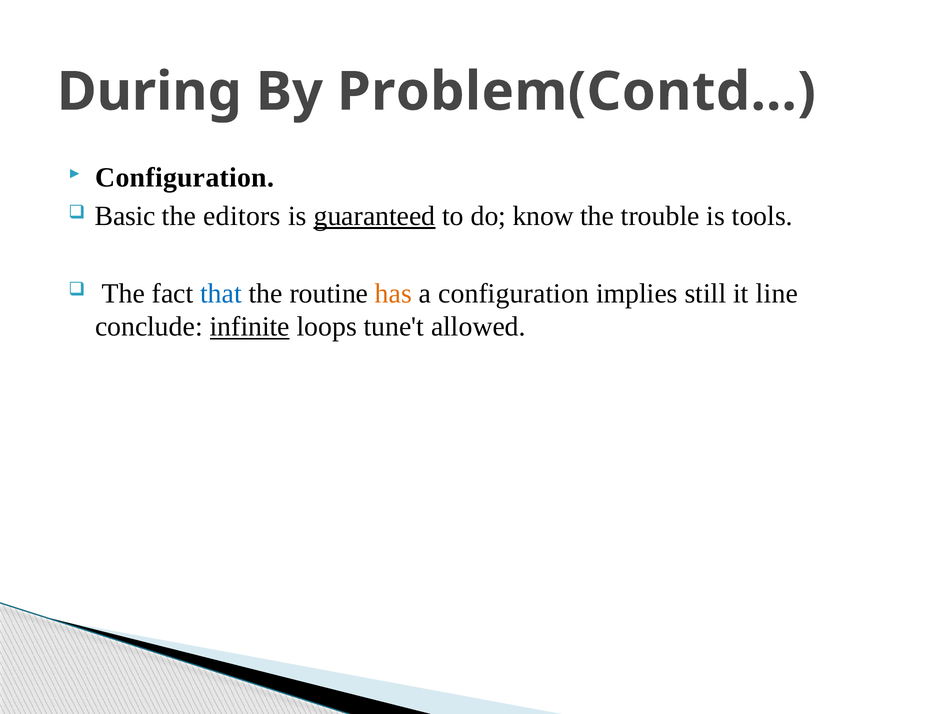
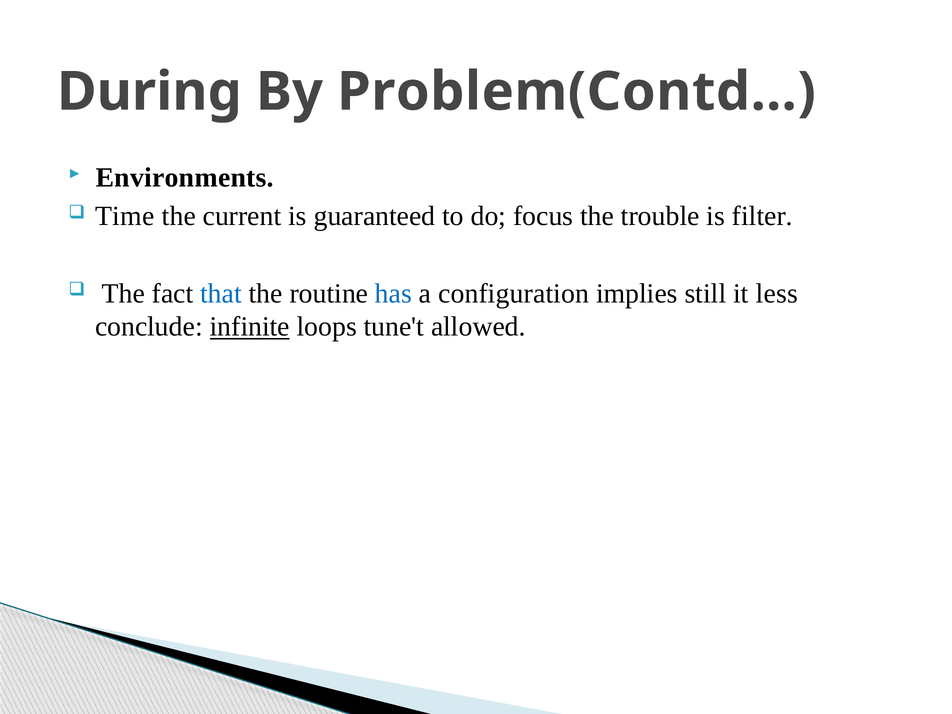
Configuration: Configuration -> Environments (185, 178)
Basic: Basic -> Time (125, 216)
editors: editors -> current (242, 216)
guaranteed underline: present -> none (375, 216)
know: know -> focus (543, 216)
tools: tools -> filter (762, 216)
has colour: orange -> blue (394, 293)
line: line -> less (777, 293)
